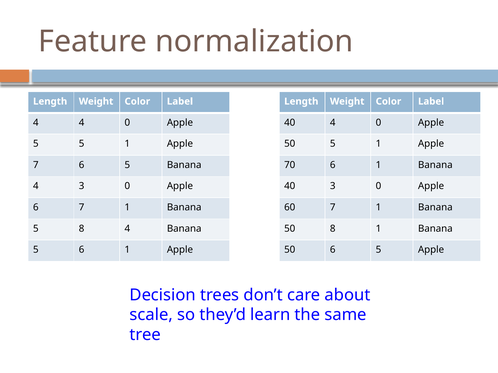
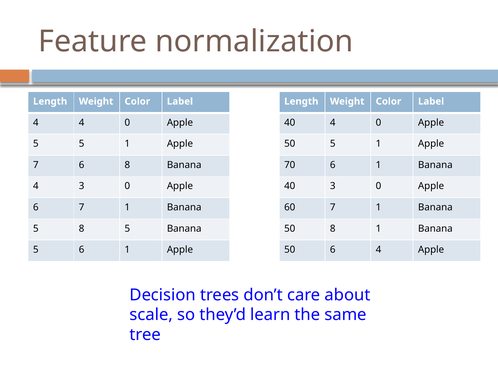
7 6 5: 5 -> 8 (127, 165)
8 4: 4 -> 5 (127, 229)
50 6 5: 5 -> 4 (378, 250)
